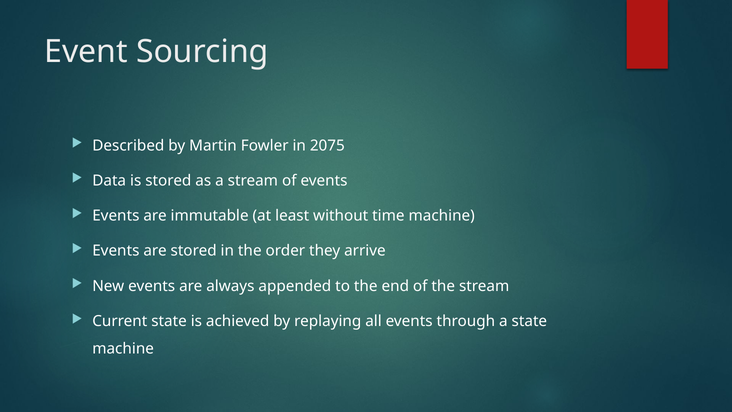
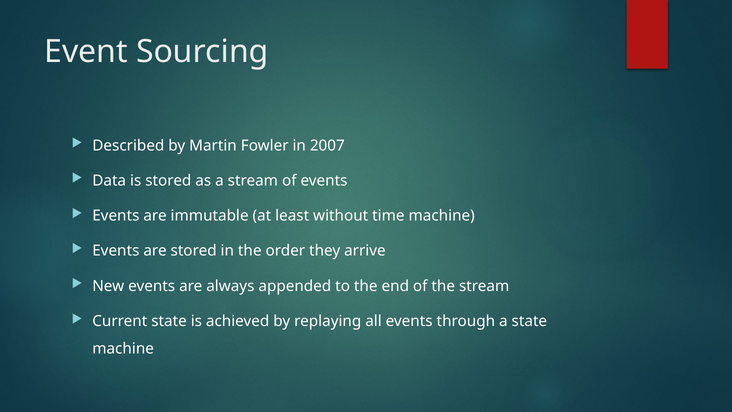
2075: 2075 -> 2007 (327, 145)
